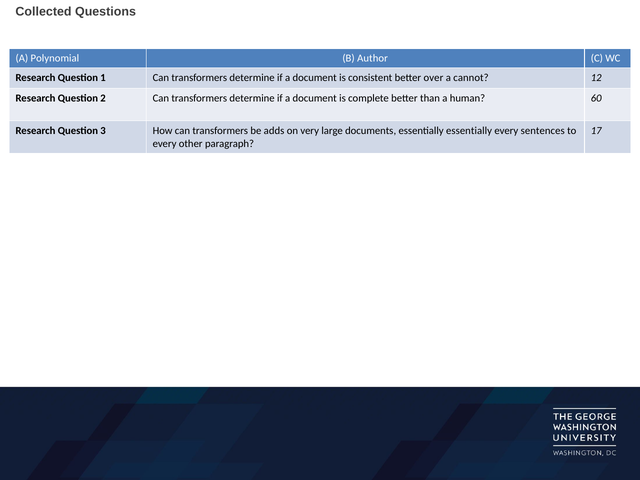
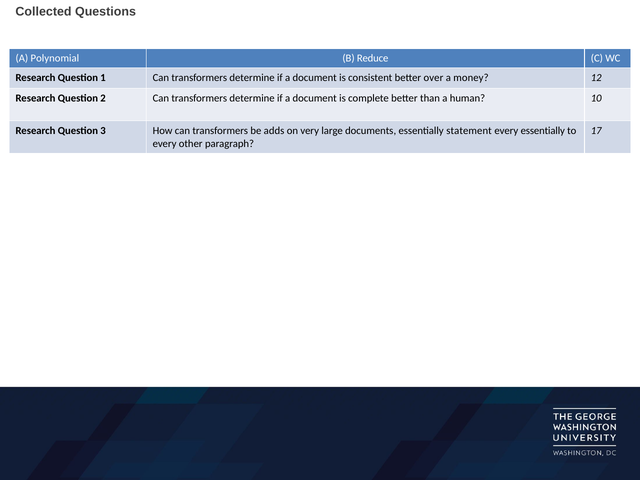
Author: Author -> Reduce (373, 58)
cannot: cannot -> money (471, 78)
60: 60 -> 10 (596, 98)
essentially essentially: essentially -> statement (469, 131)
every sentences: sentences -> essentially (543, 131)
